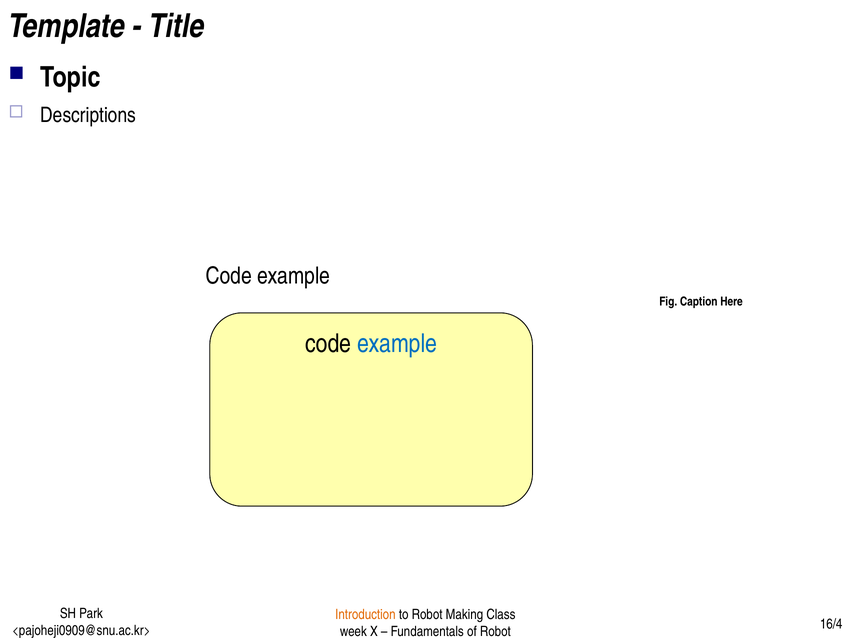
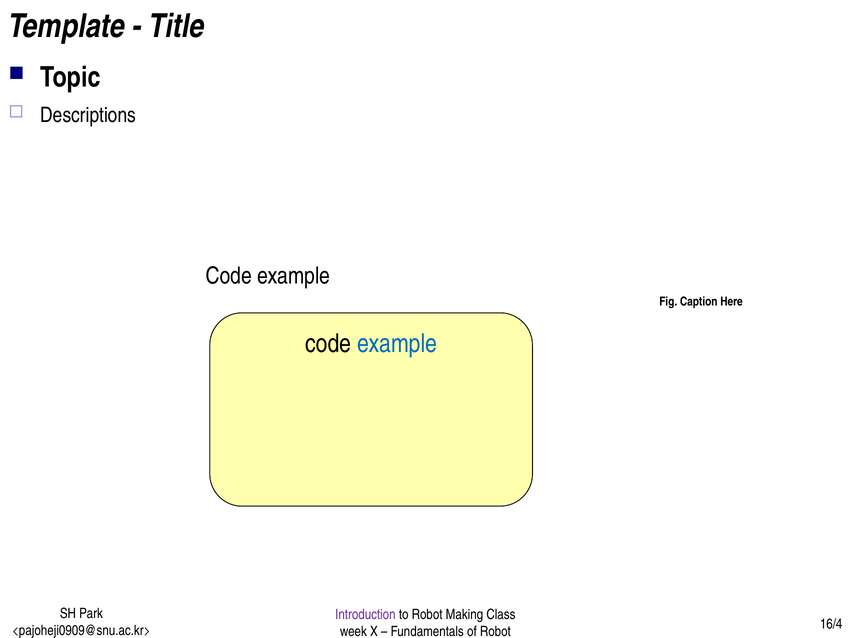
Introduction colour: orange -> purple (365, 615)
